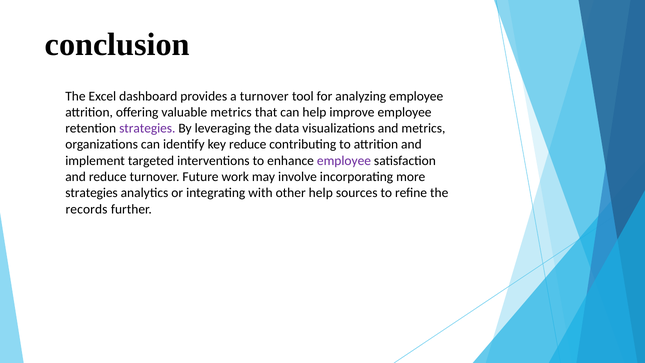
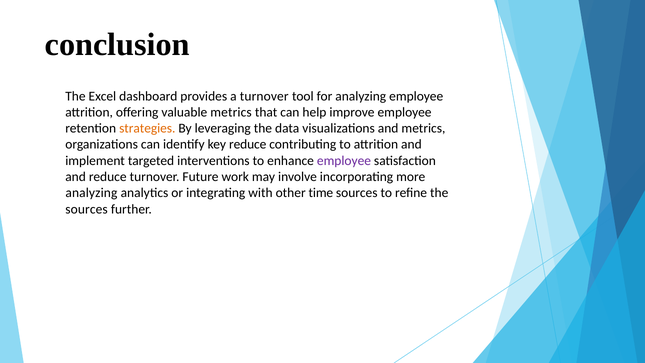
strategies colour: purple -> orange (147, 128)
strategies: strategies -> analyzing (91, 193)
other help: help -> time (321, 193)
records: records -> sources (87, 209)
